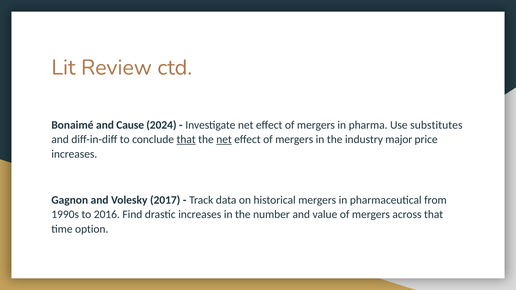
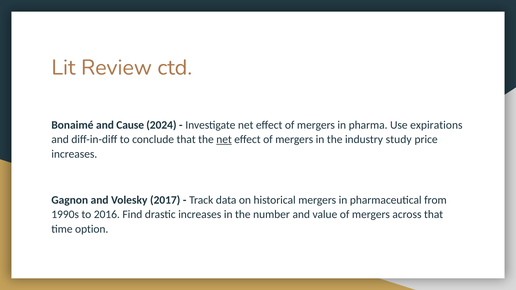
substitutes: substitutes -> expirations (436, 125)
that underline: present -> none (186, 140)
major: major -> study (399, 140)
